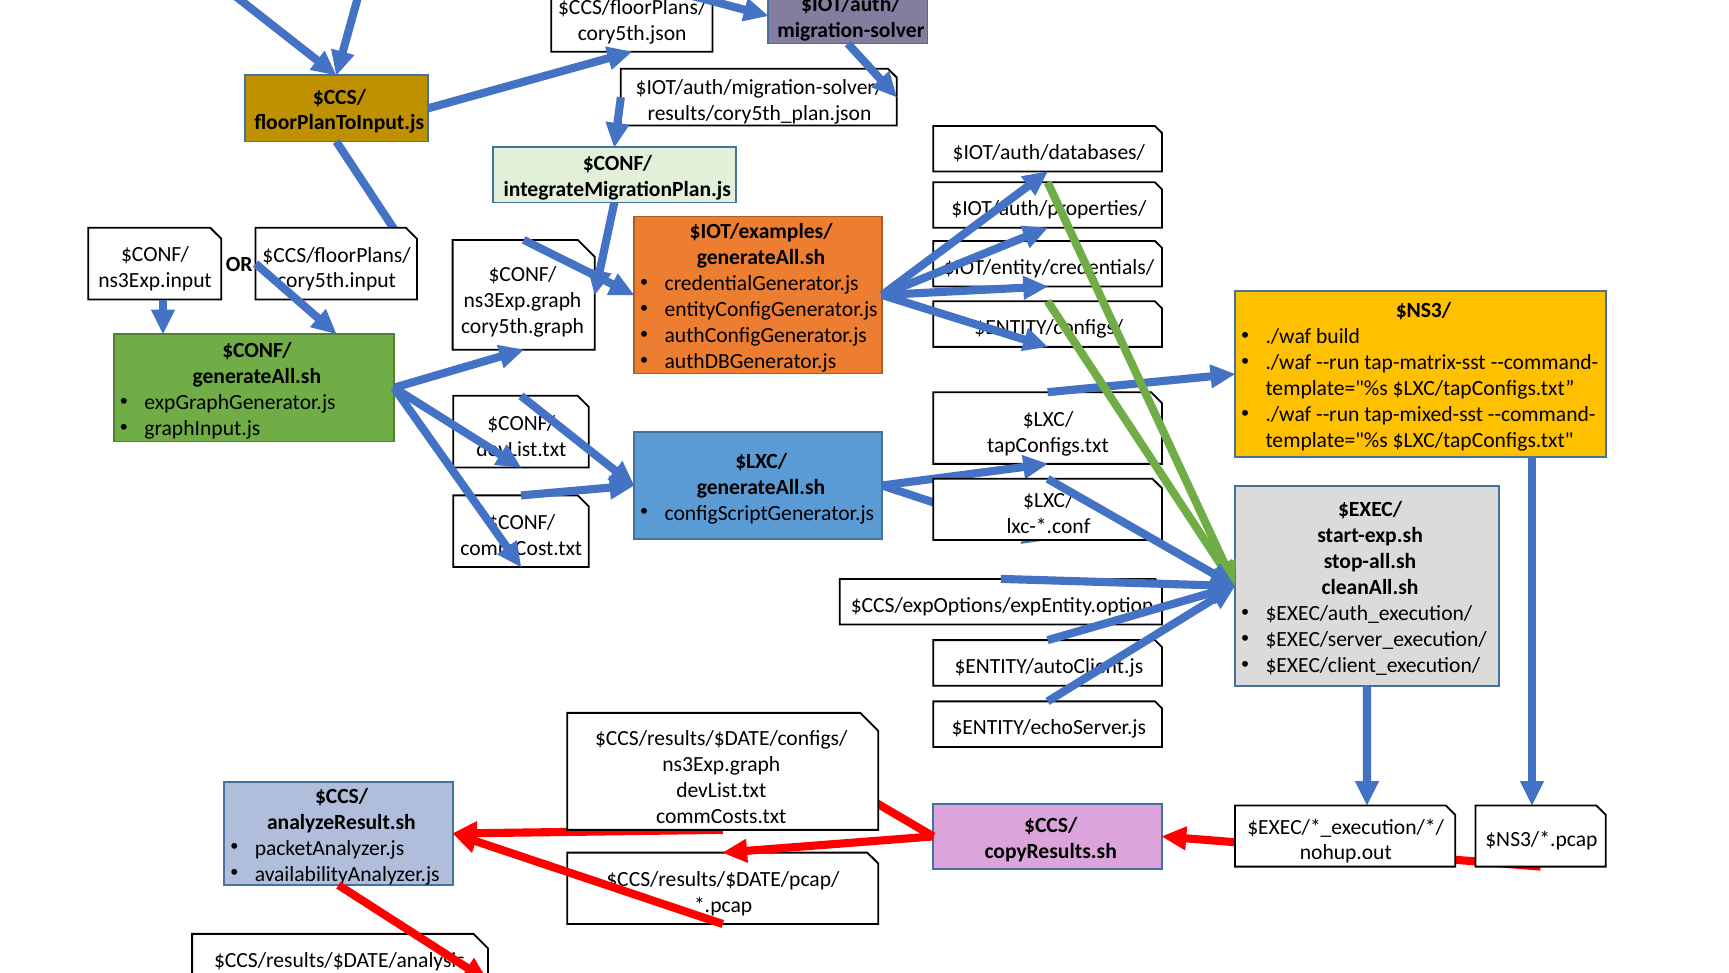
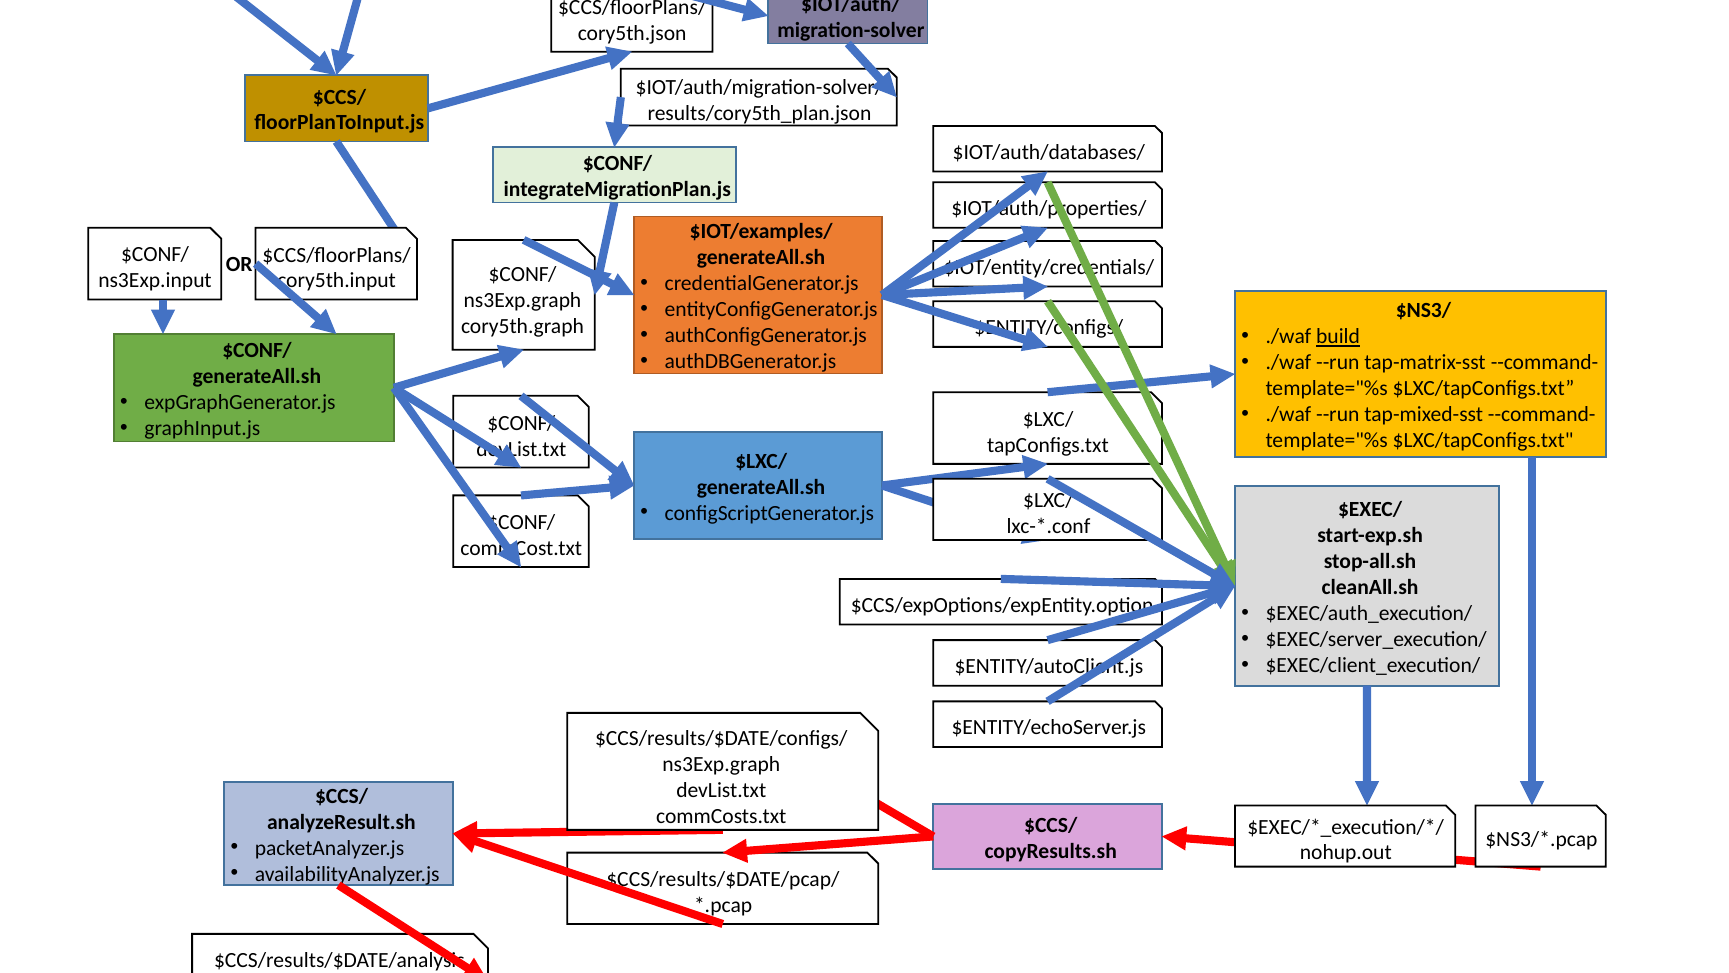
build underline: none -> present (1338, 336)
